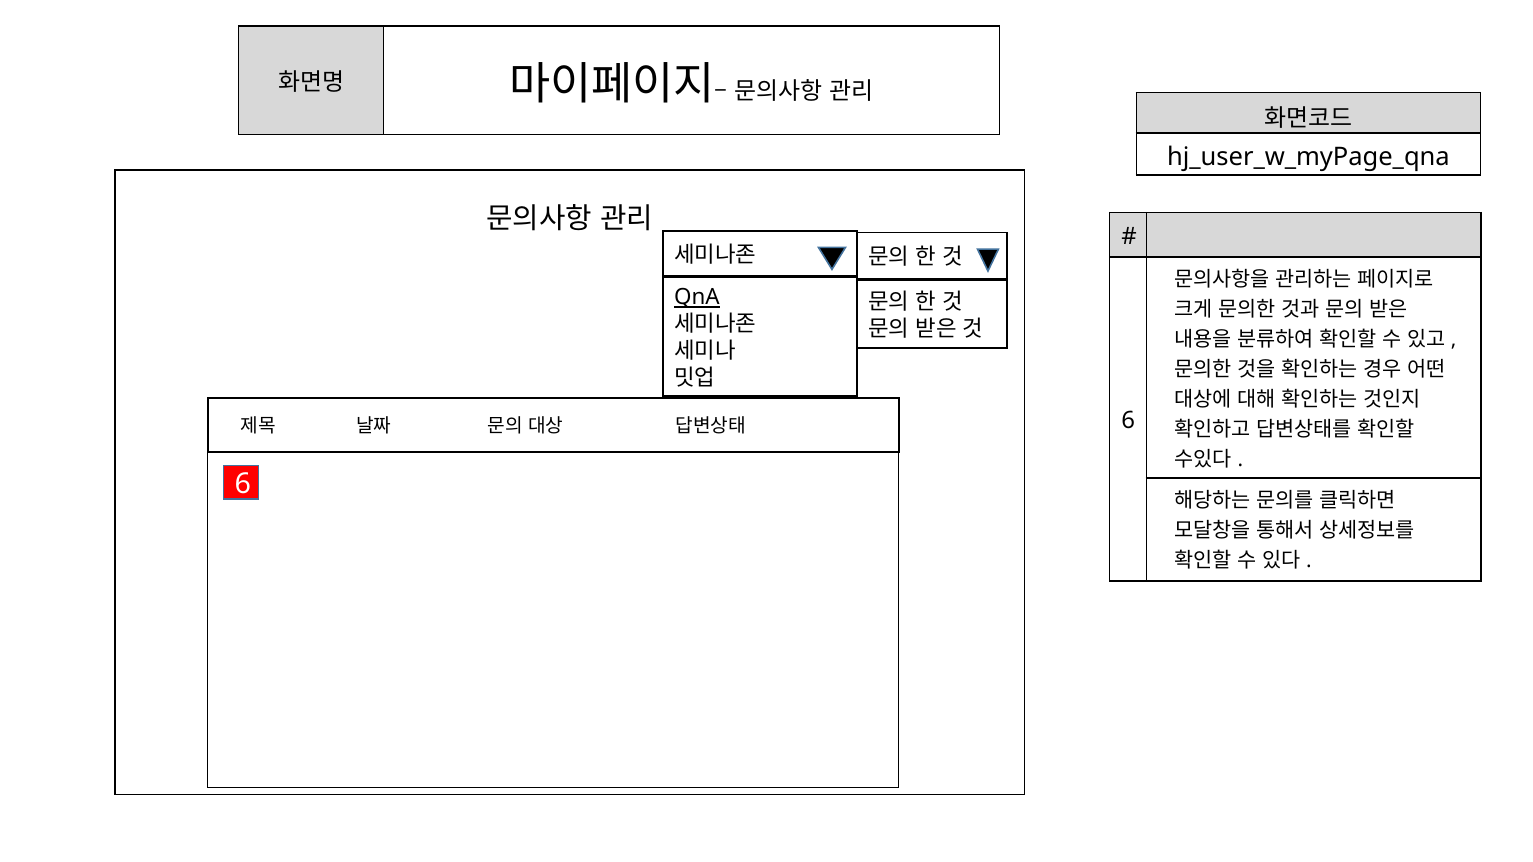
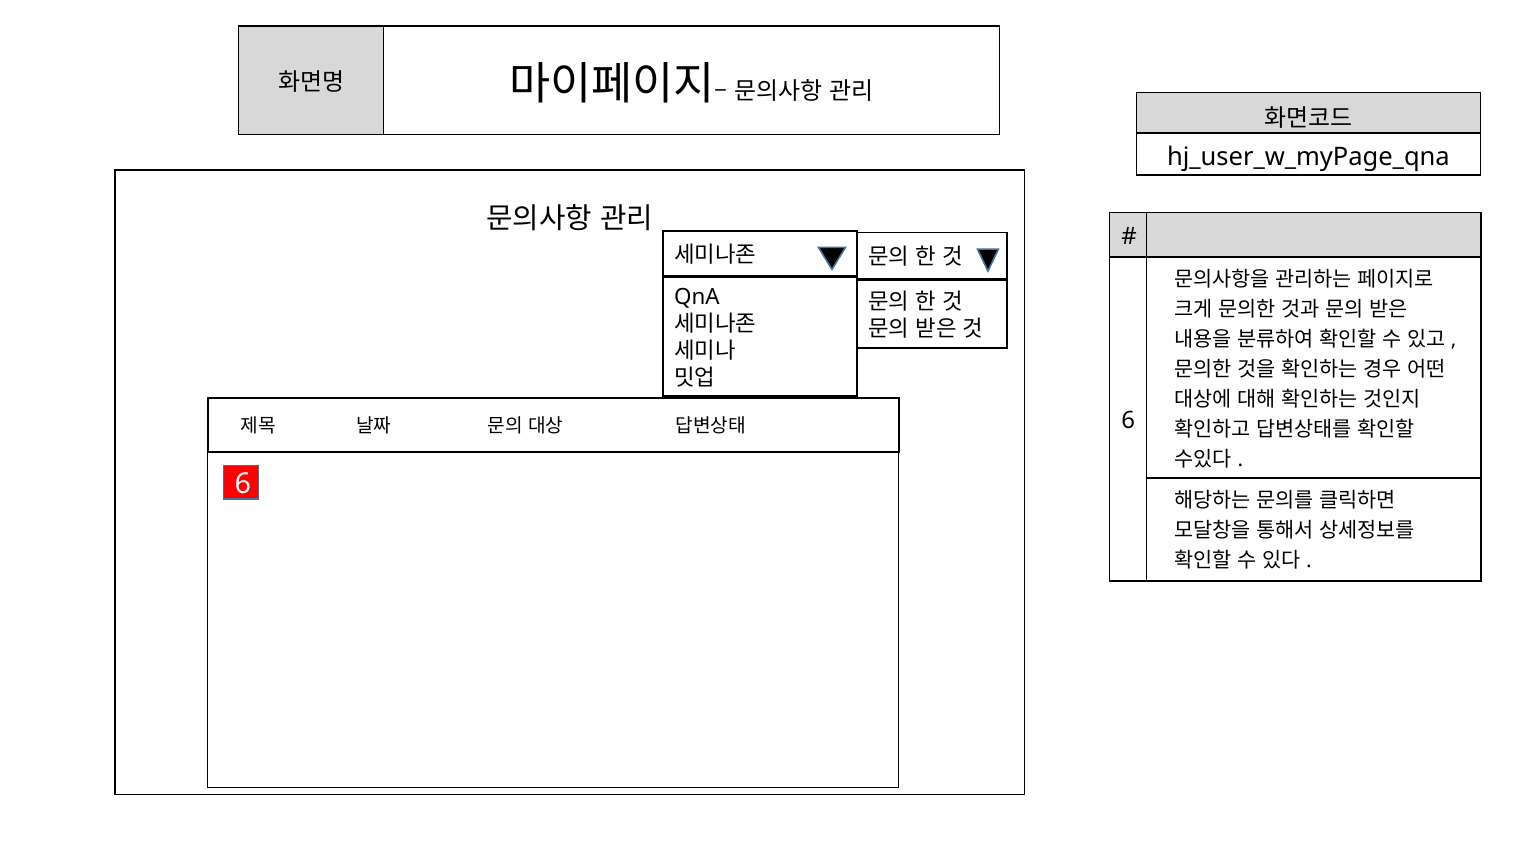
QnA underline: present -> none (697, 298)
